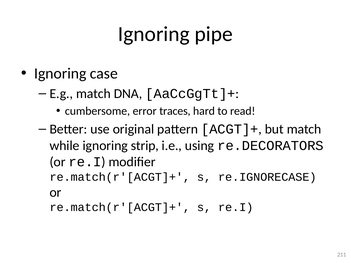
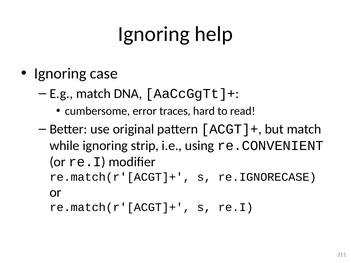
pipe: pipe -> help (214, 34)
re.DECORATORS: re.DECORATORS -> re.CONVENIENT (270, 146)
